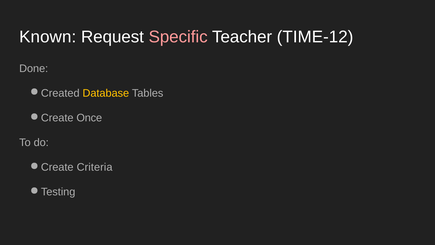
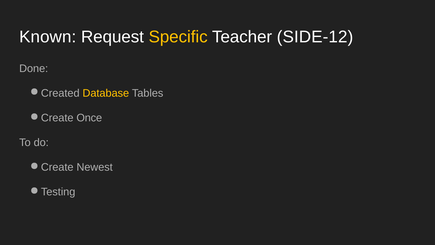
Specific colour: pink -> yellow (178, 37)
TIME-12: TIME-12 -> SIDE-12 (315, 37)
Criteria: Criteria -> Newest (95, 167)
